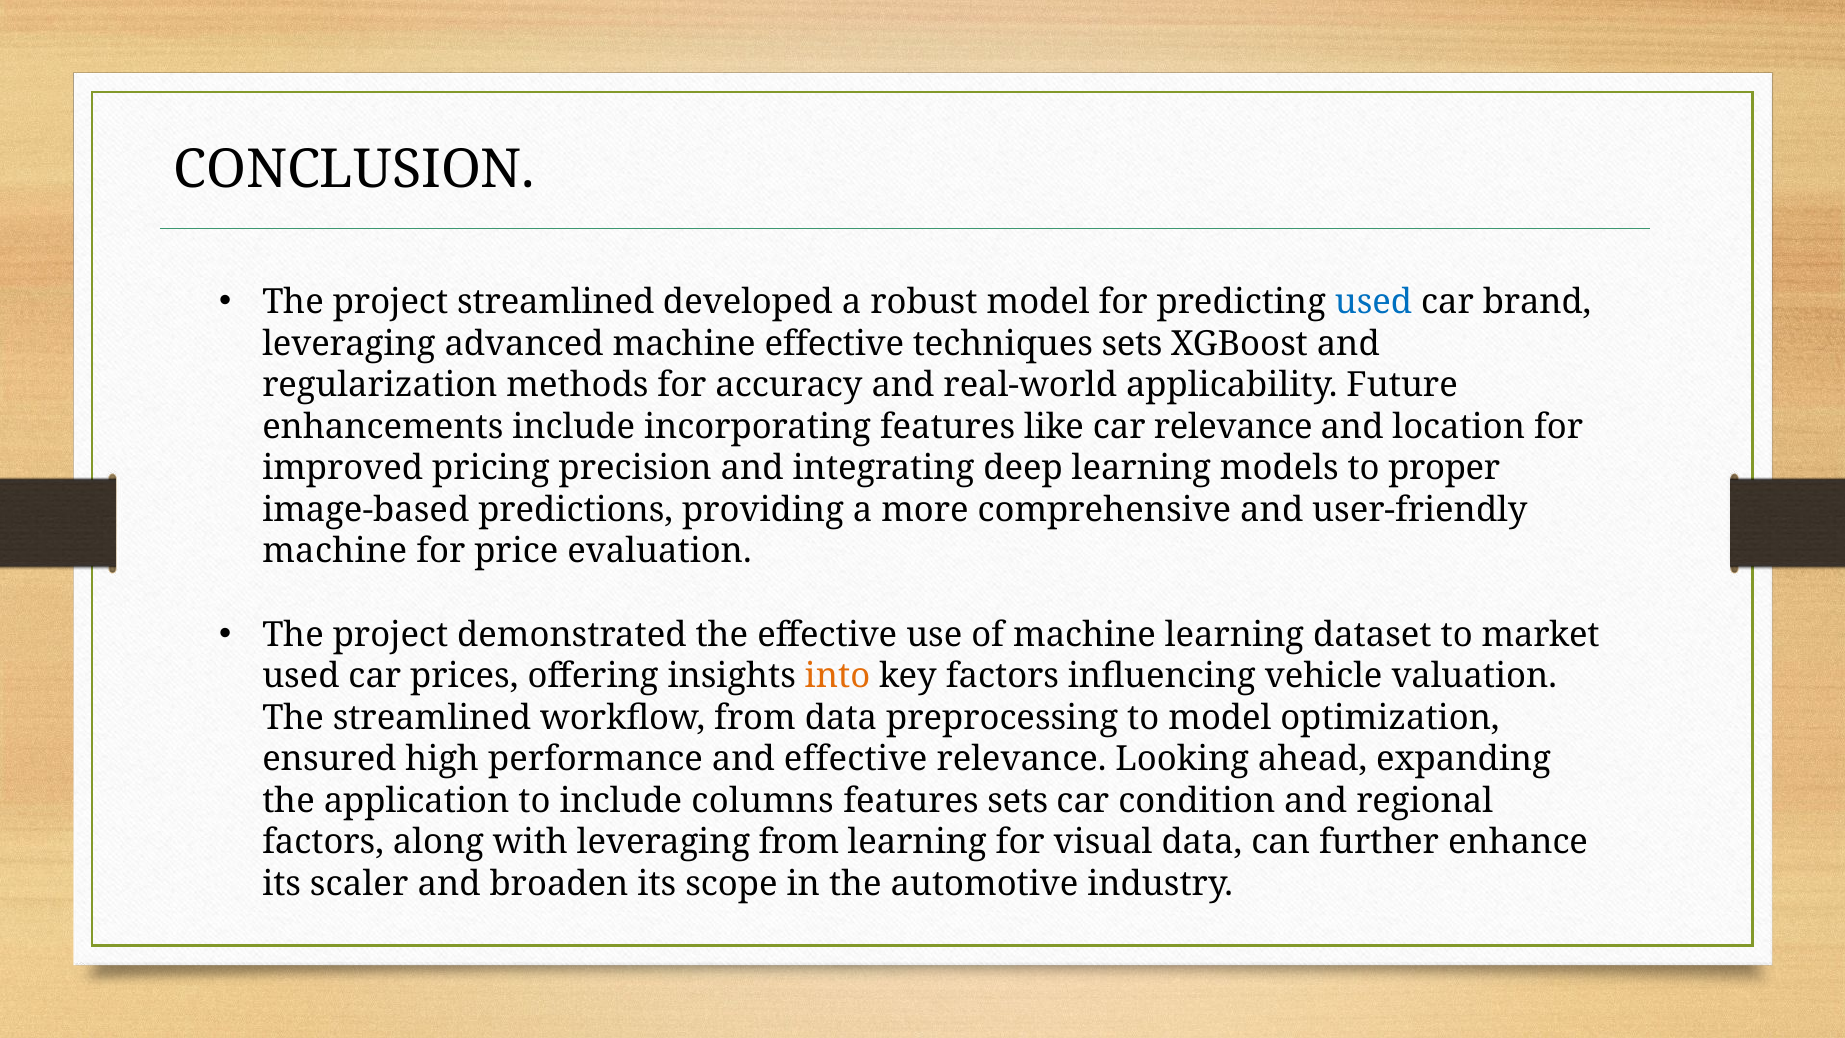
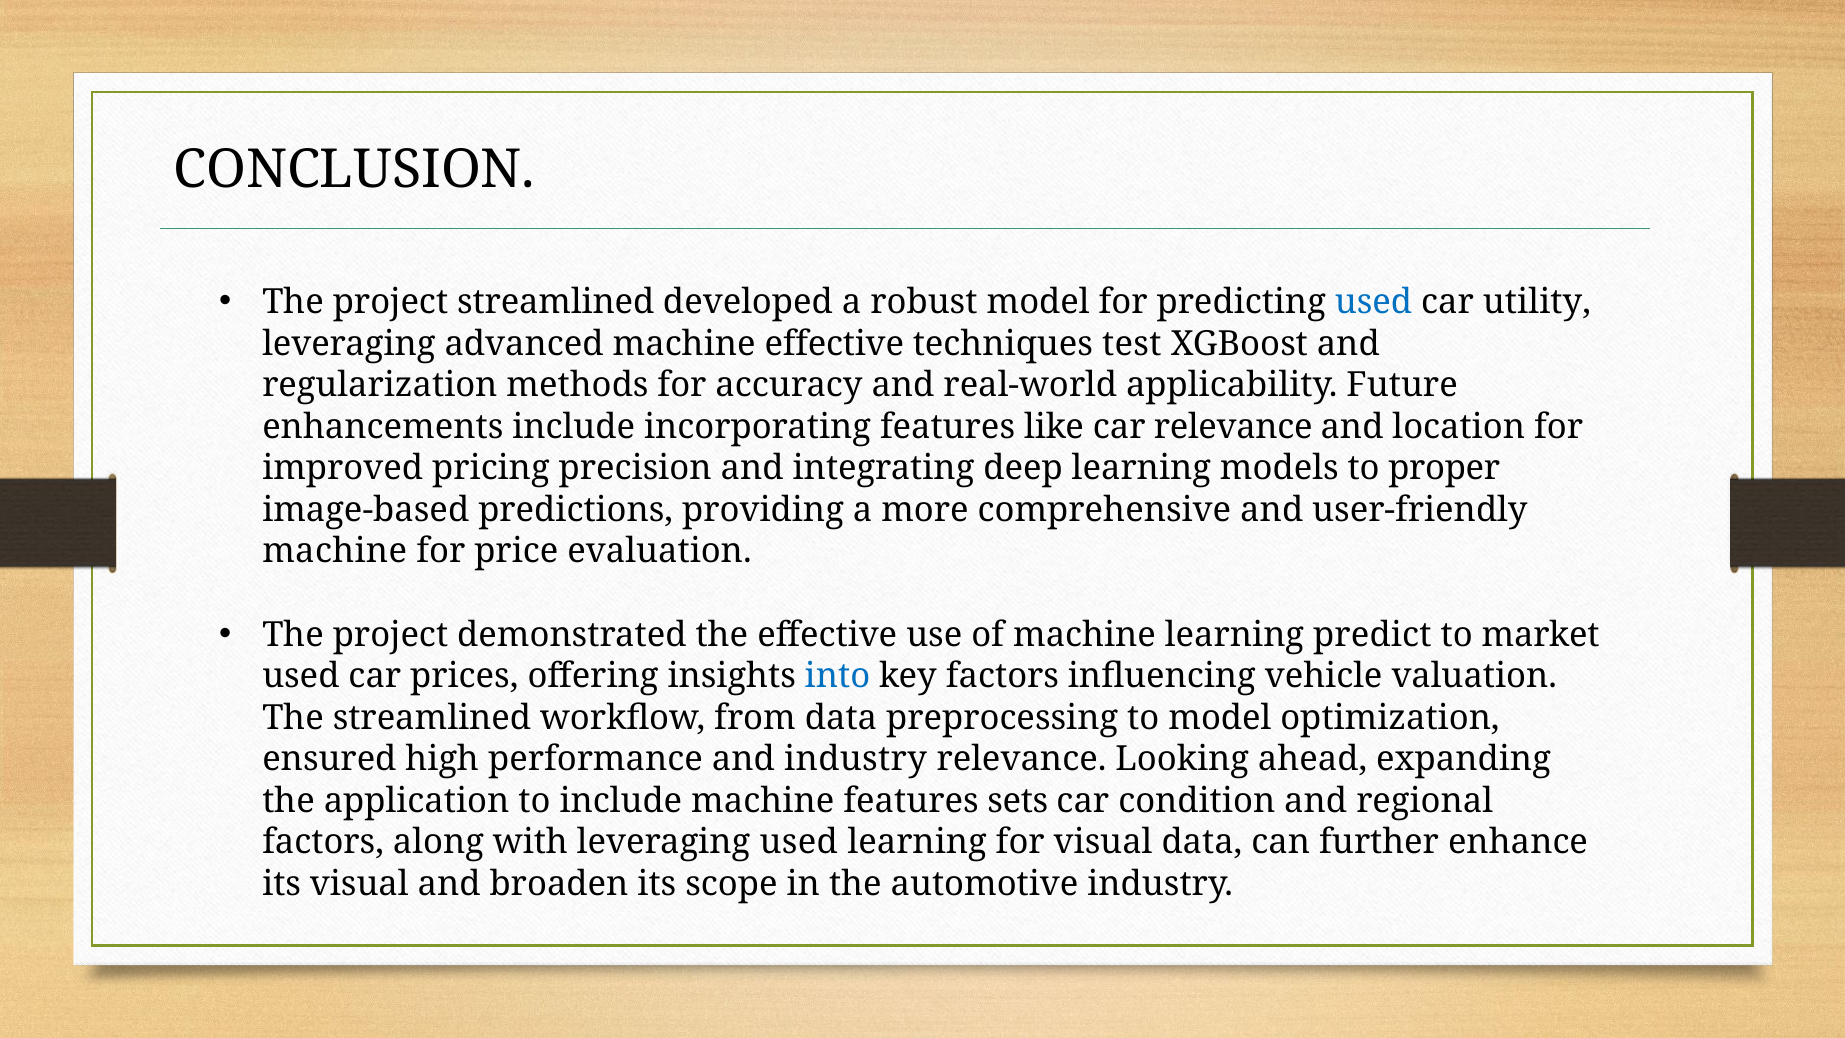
brand: brand -> utility (1537, 302)
techniques sets: sets -> test (1132, 344)
dataset: dataset -> predict (1372, 634)
into colour: orange -> blue (837, 676)
and effective: effective -> industry (856, 759)
include columns: columns -> machine (763, 801)
leveraging from: from -> used (799, 842)
its scaler: scaler -> visual (359, 884)
